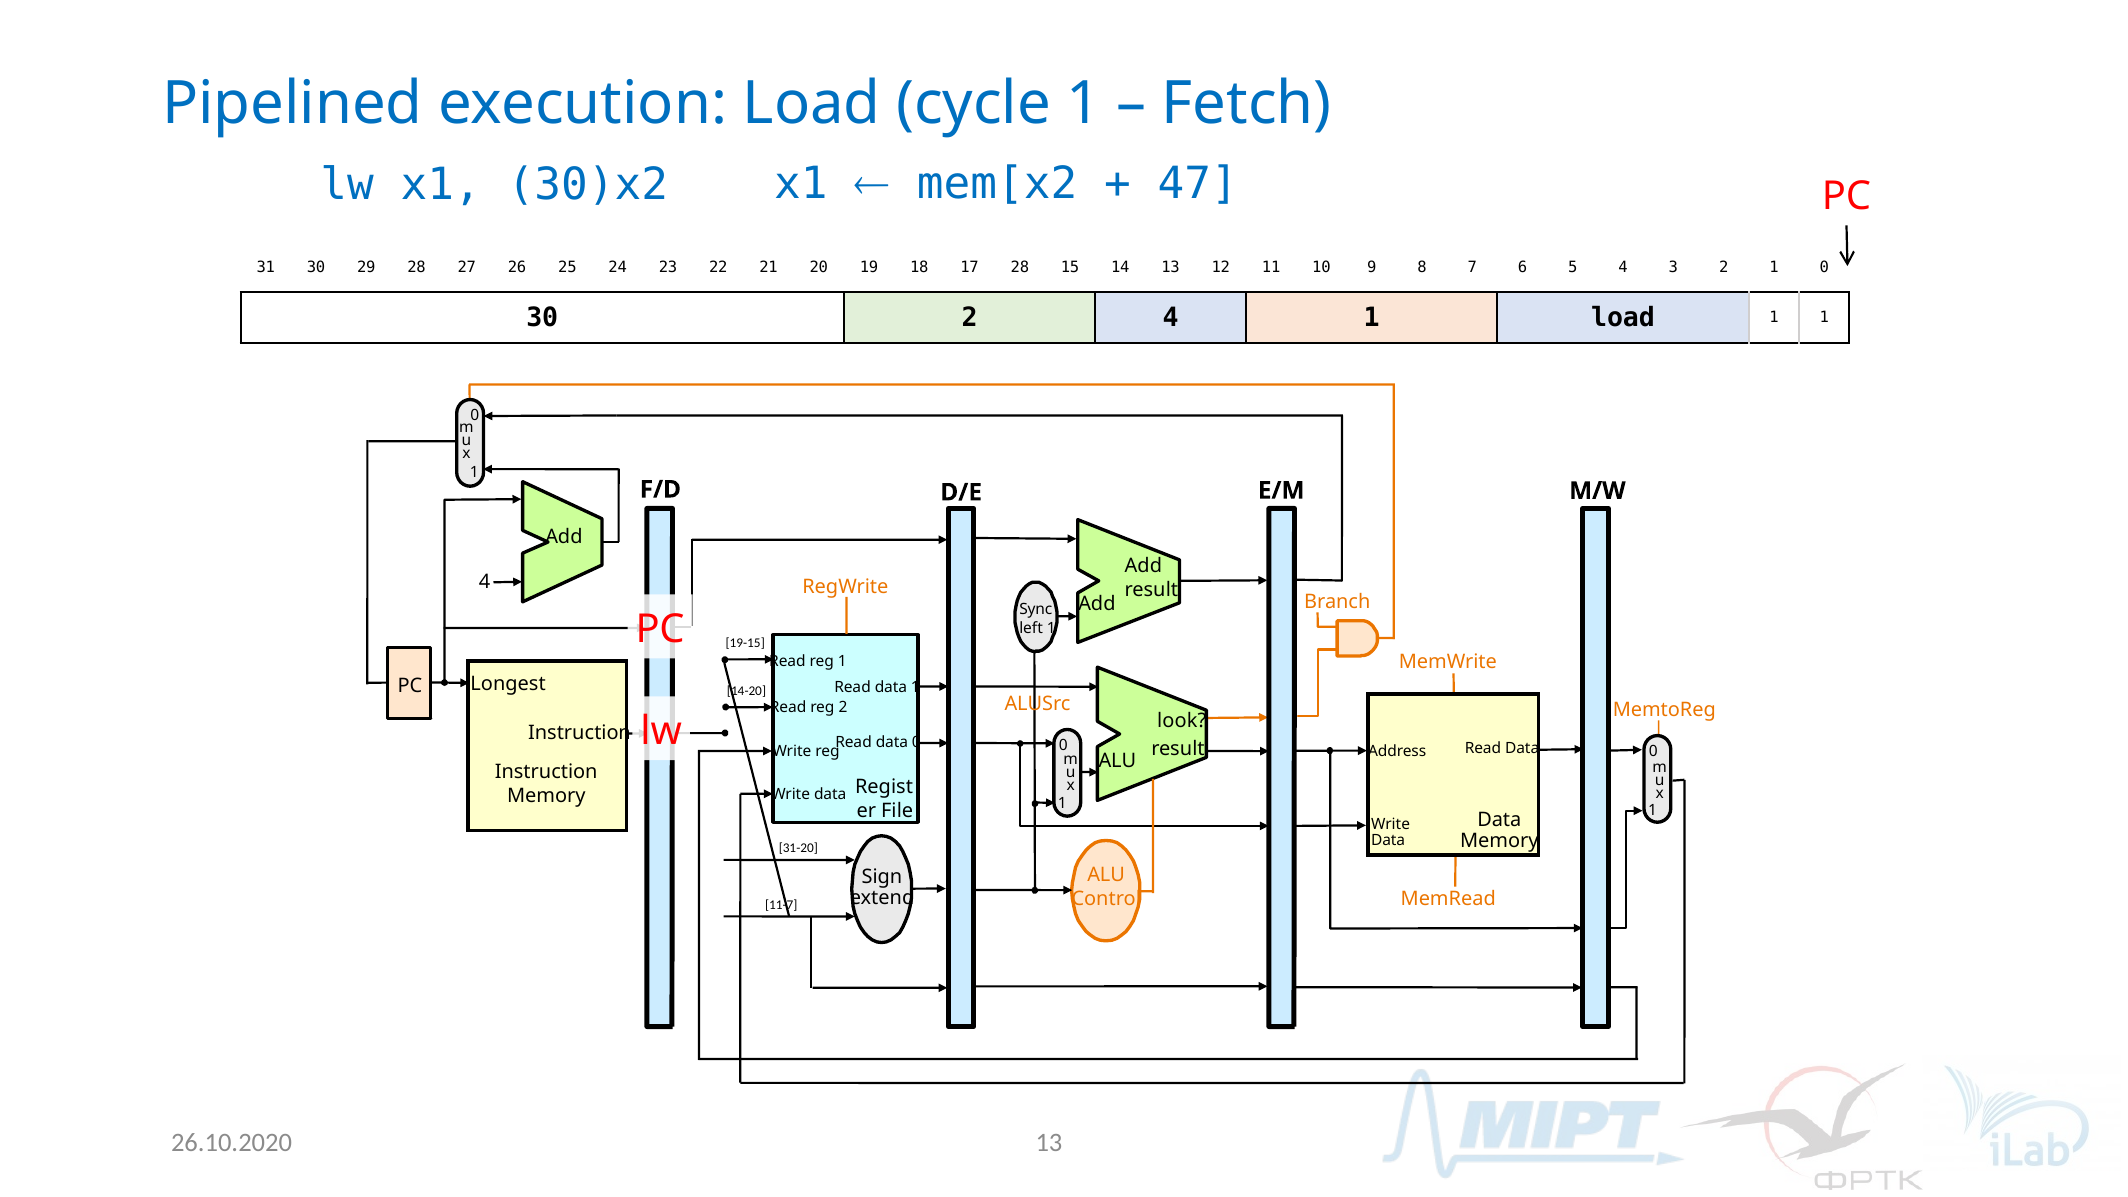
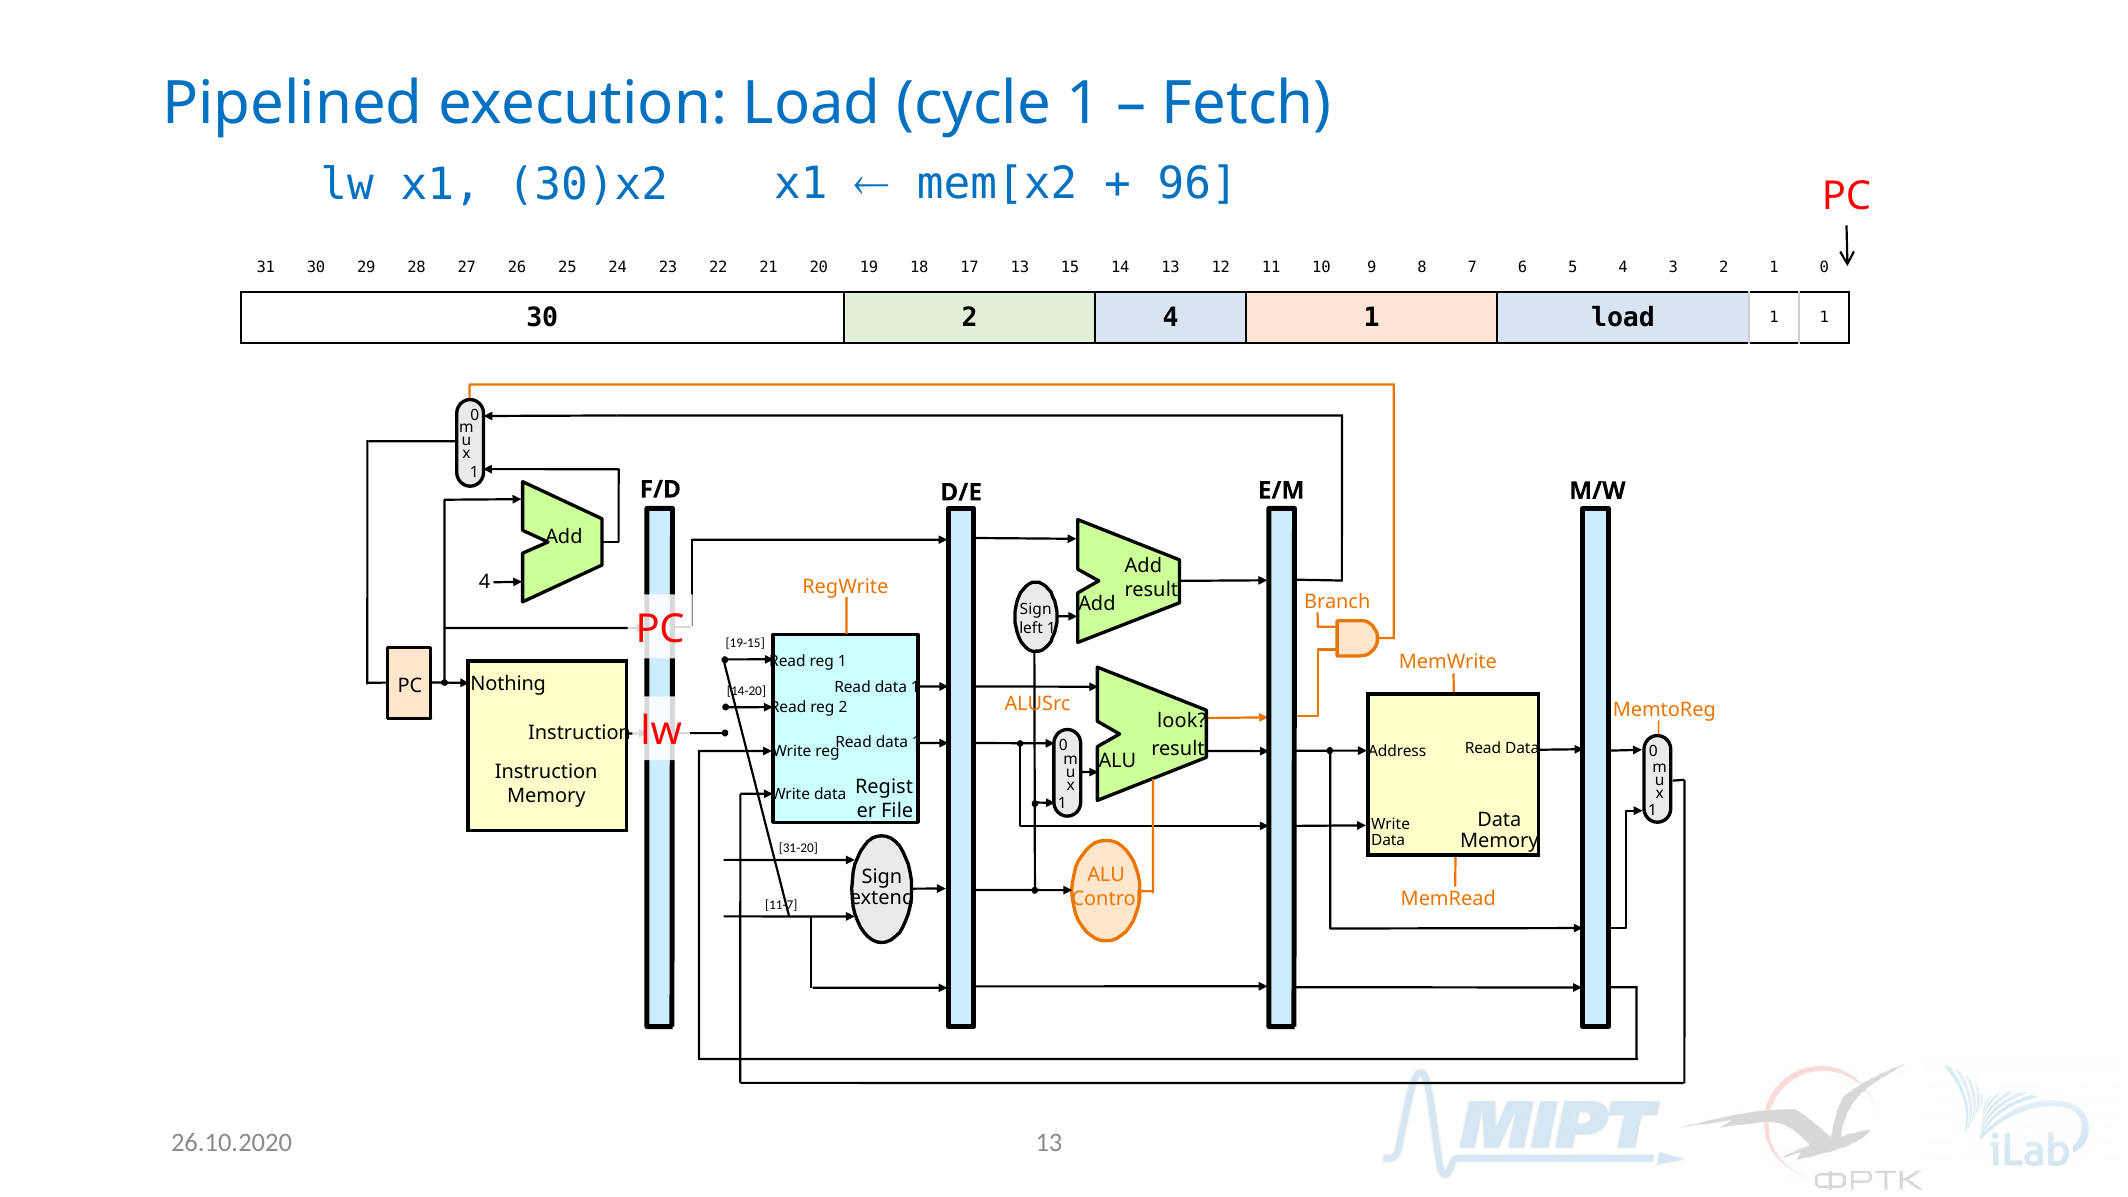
47: 47 -> 96 (1198, 184)
17 28: 28 -> 13 (1020, 267)
Sync: Sync -> Sign (1036, 609)
Longest: Longest -> Nothing (508, 684)
0: 0 -> 1 (916, 743)
